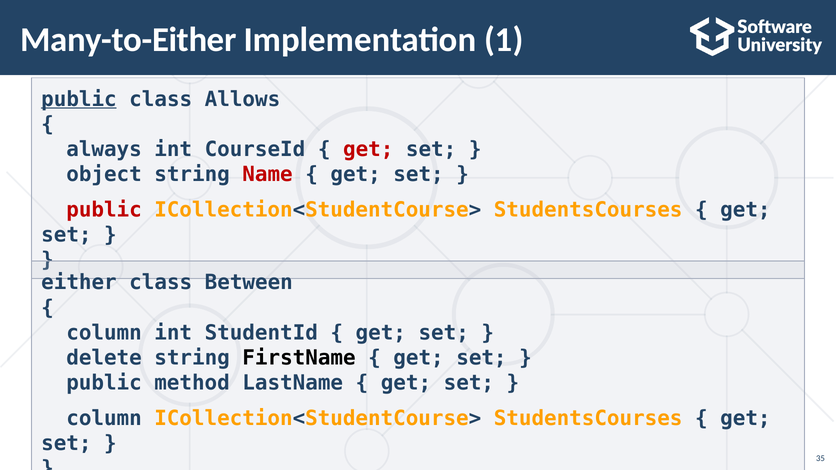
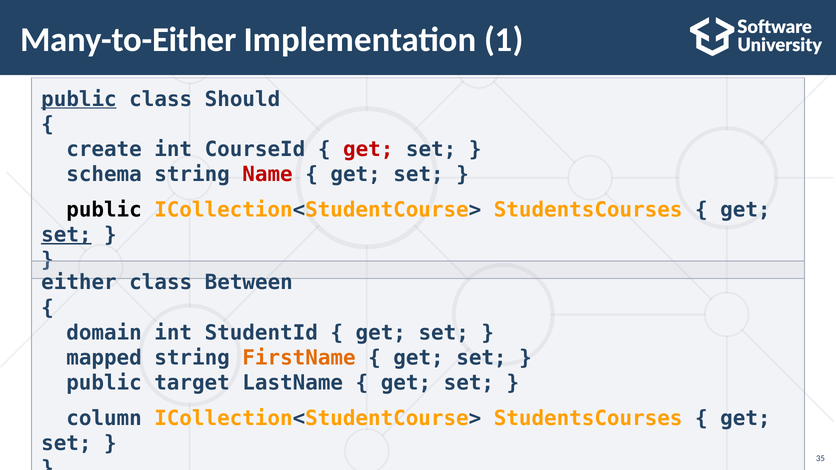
Allows: Allows -> Should (242, 99)
always: always -> create (104, 149)
object: object -> schema (104, 174)
public colour: red -> black (104, 210)
set underline: none -> present (66, 235)
column: column -> domain (104, 333)
delete: delete -> mapped (104, 358)
FirstName colour: black -> orange (299, 358)
method: method -> target (192, 383)
